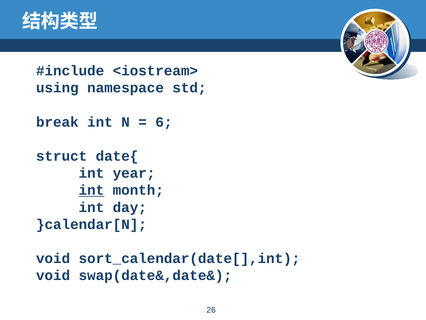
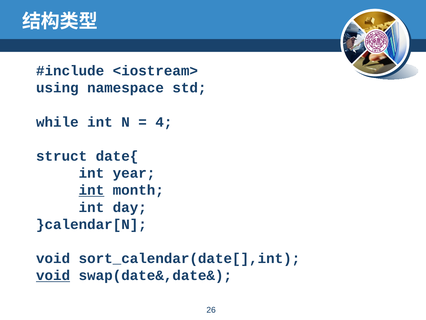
break: break -> while (57, 122)
6: 6 -> 4 (164, 122)
void underline: none -> present (53, 275)
